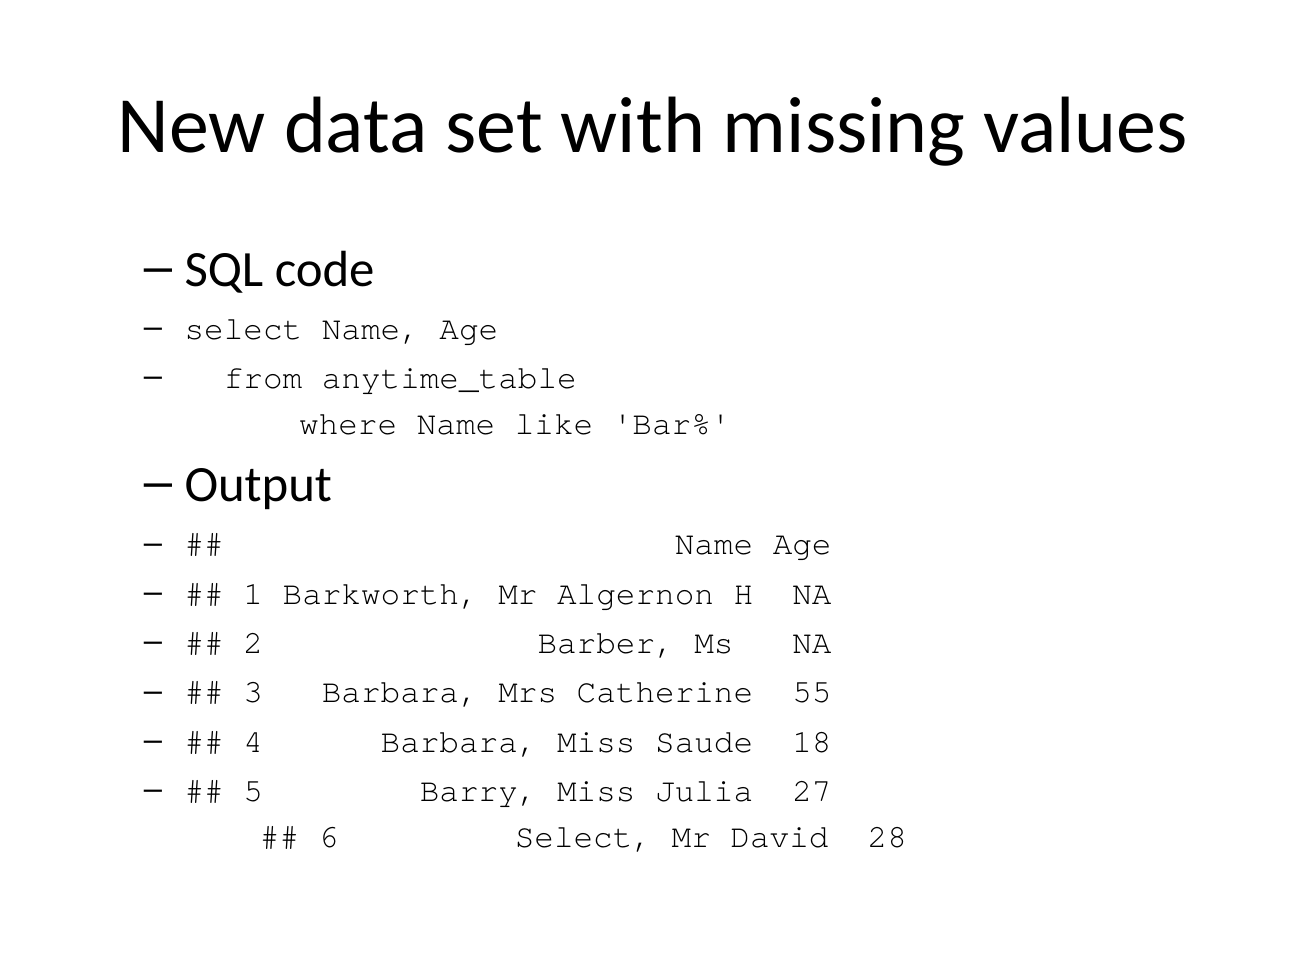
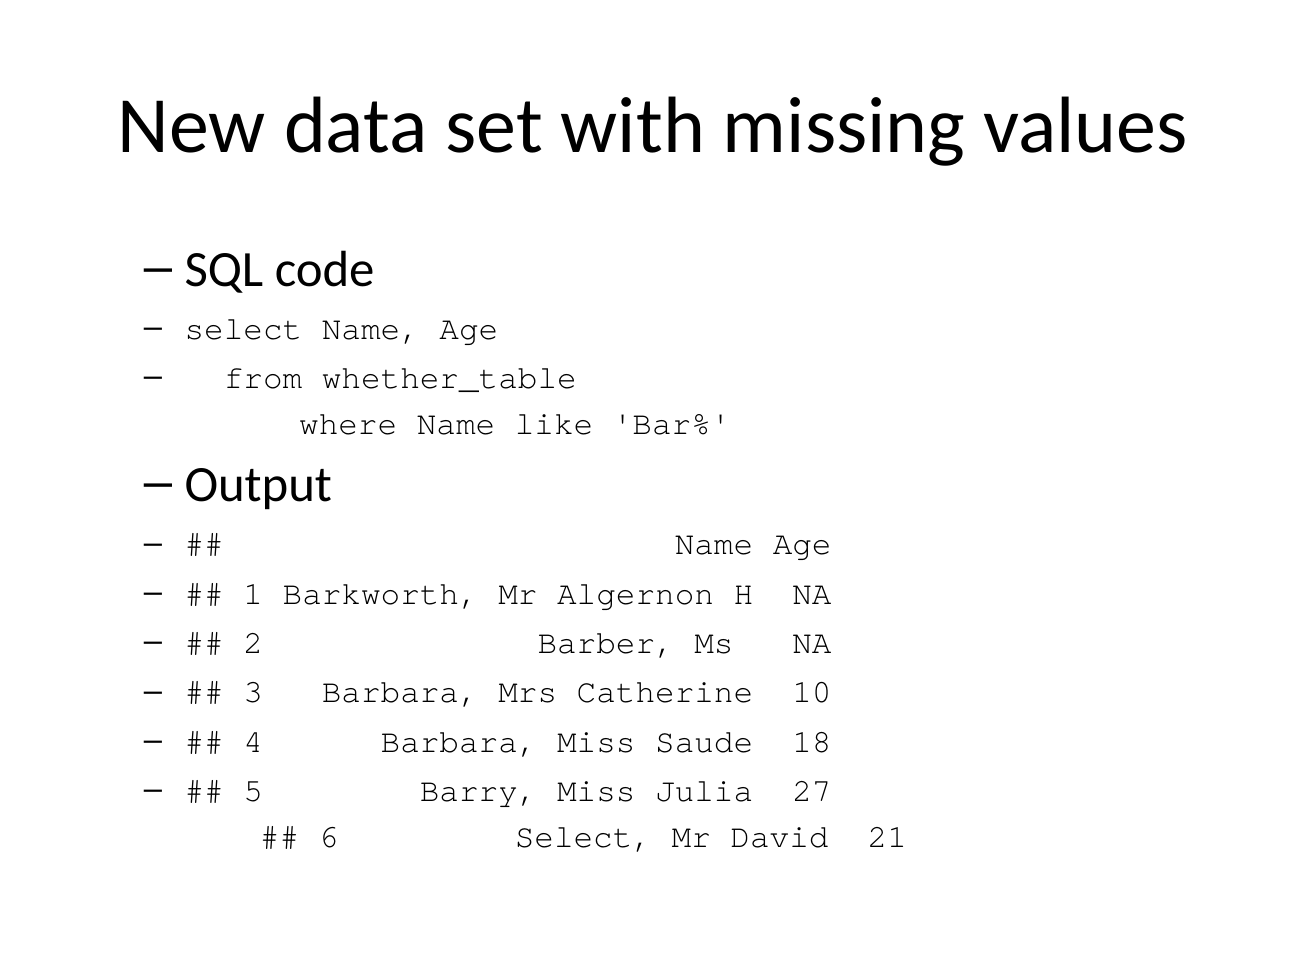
anytime_table: anytime_table -> whether_table (449, 378)
55: 55 -> 10 (812, 692)
28: 28 -> 21 (887, 837)
